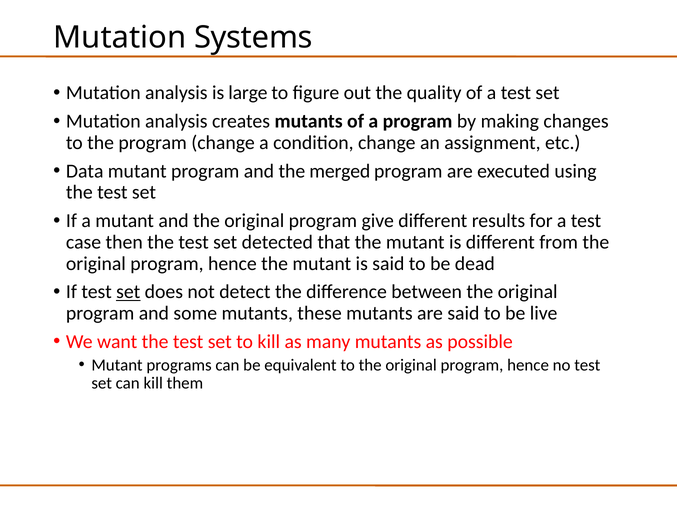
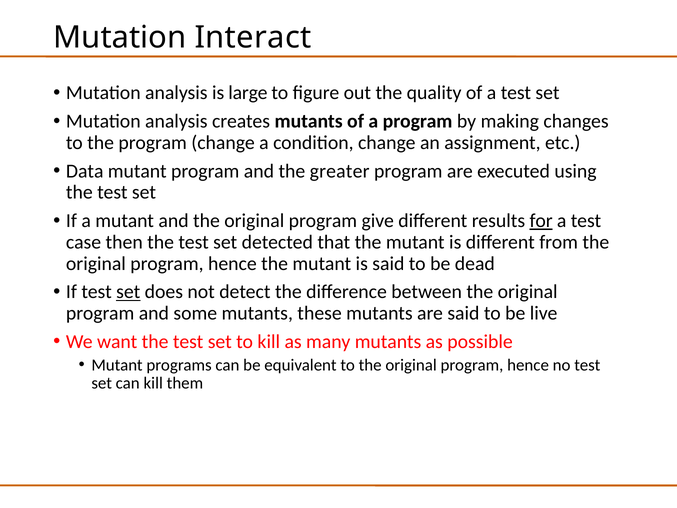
Systems: Systems -> Interact (253, 38)
merged: merged -> greater (340, 171)
for underline: none -> present (541, 221)
